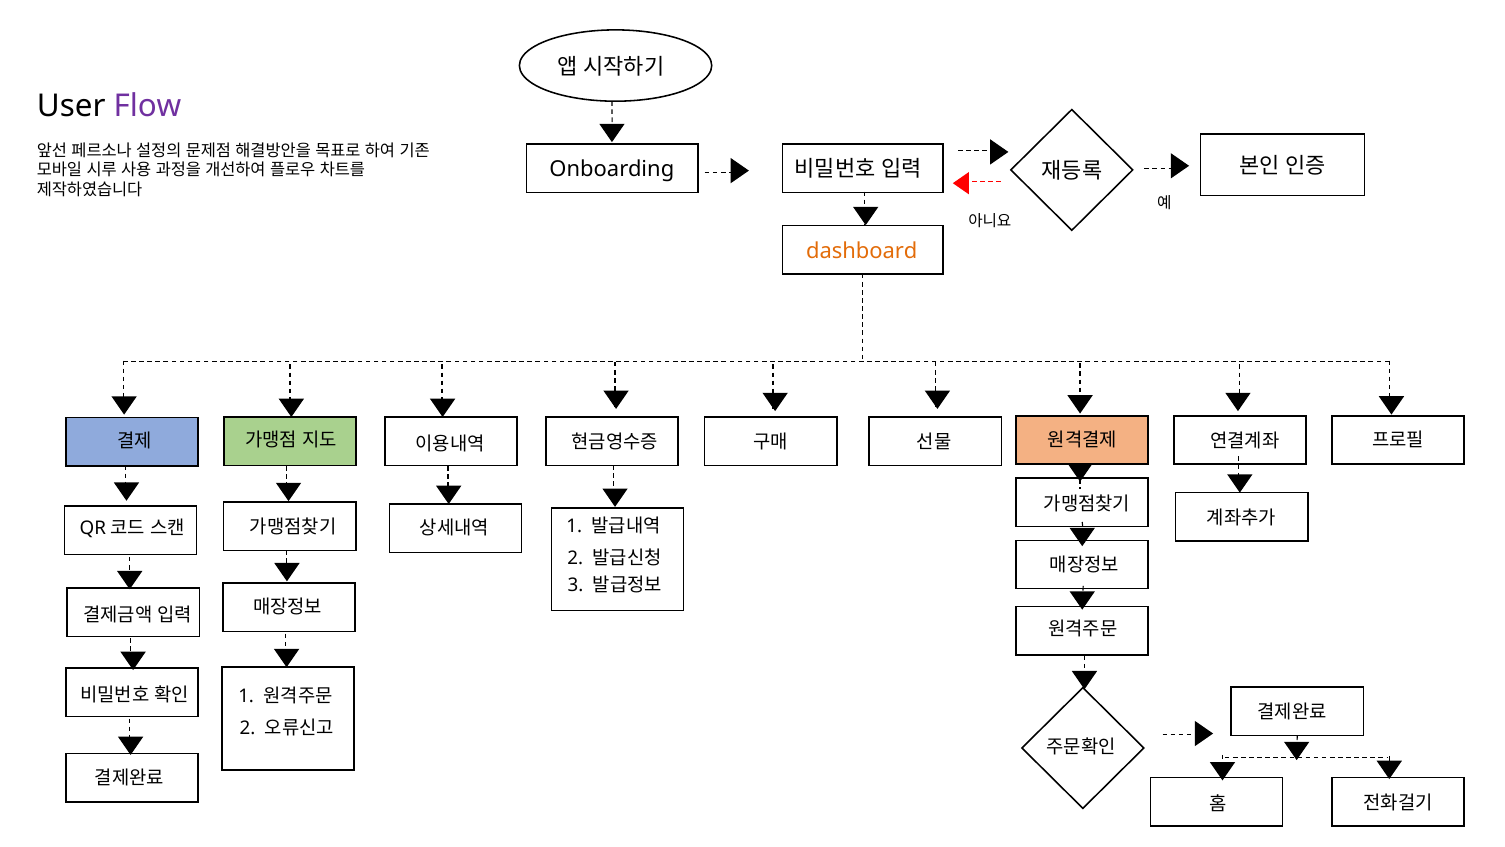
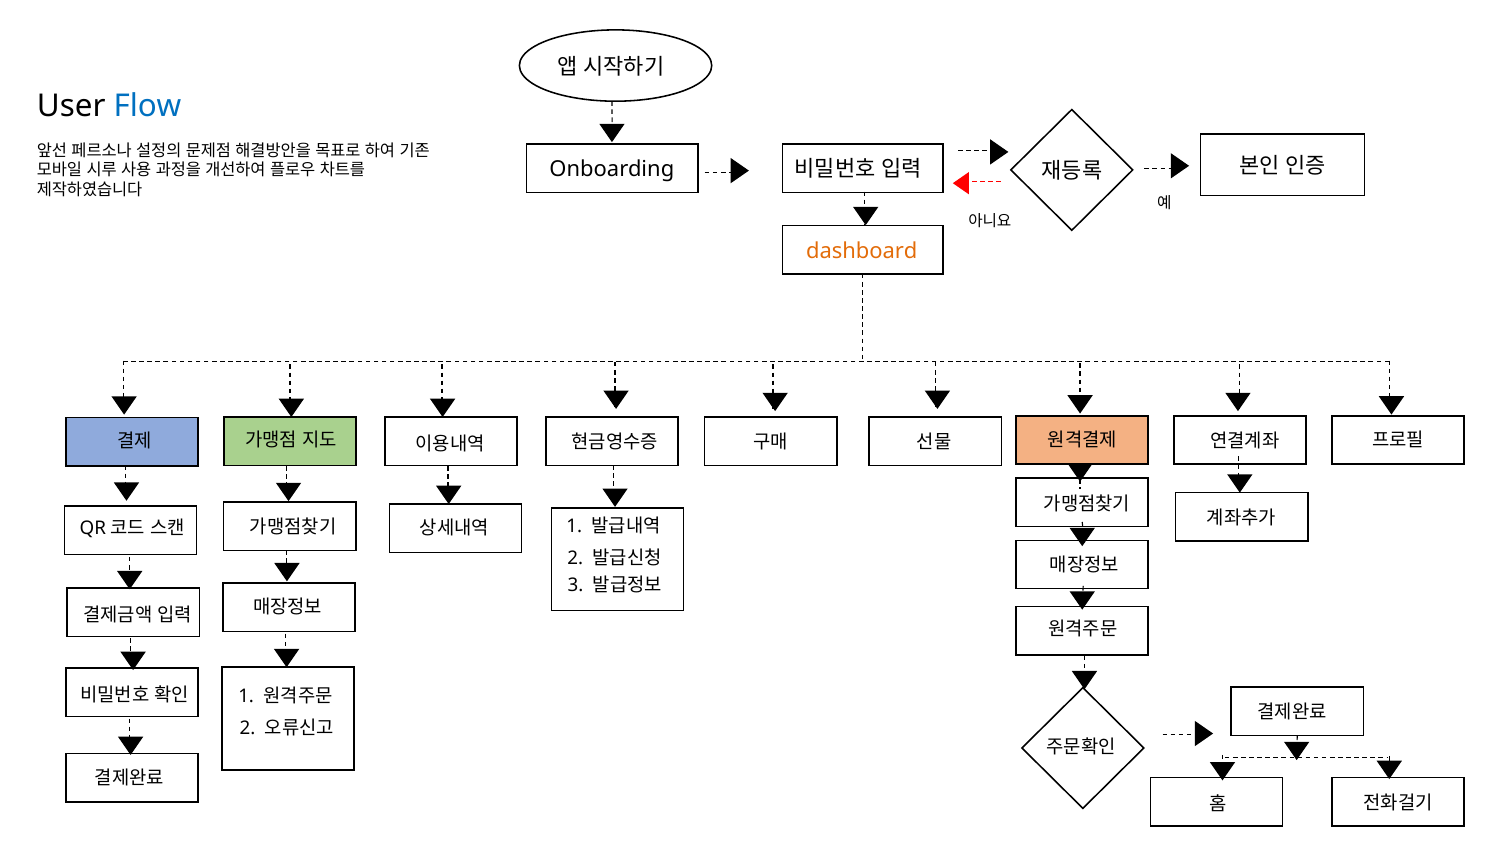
Flow colour: purple -> blue (147, 106)
